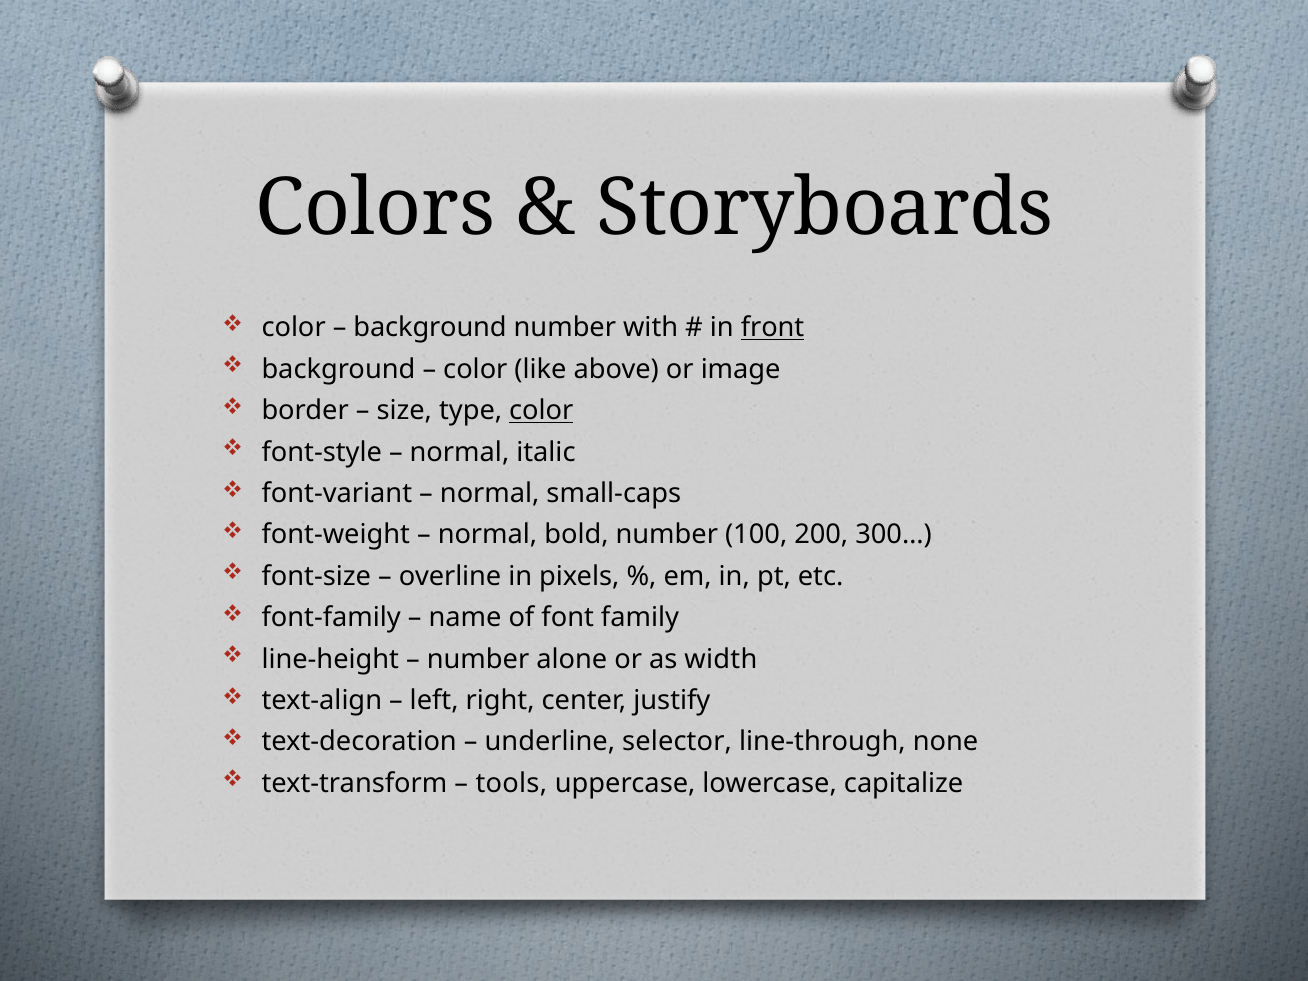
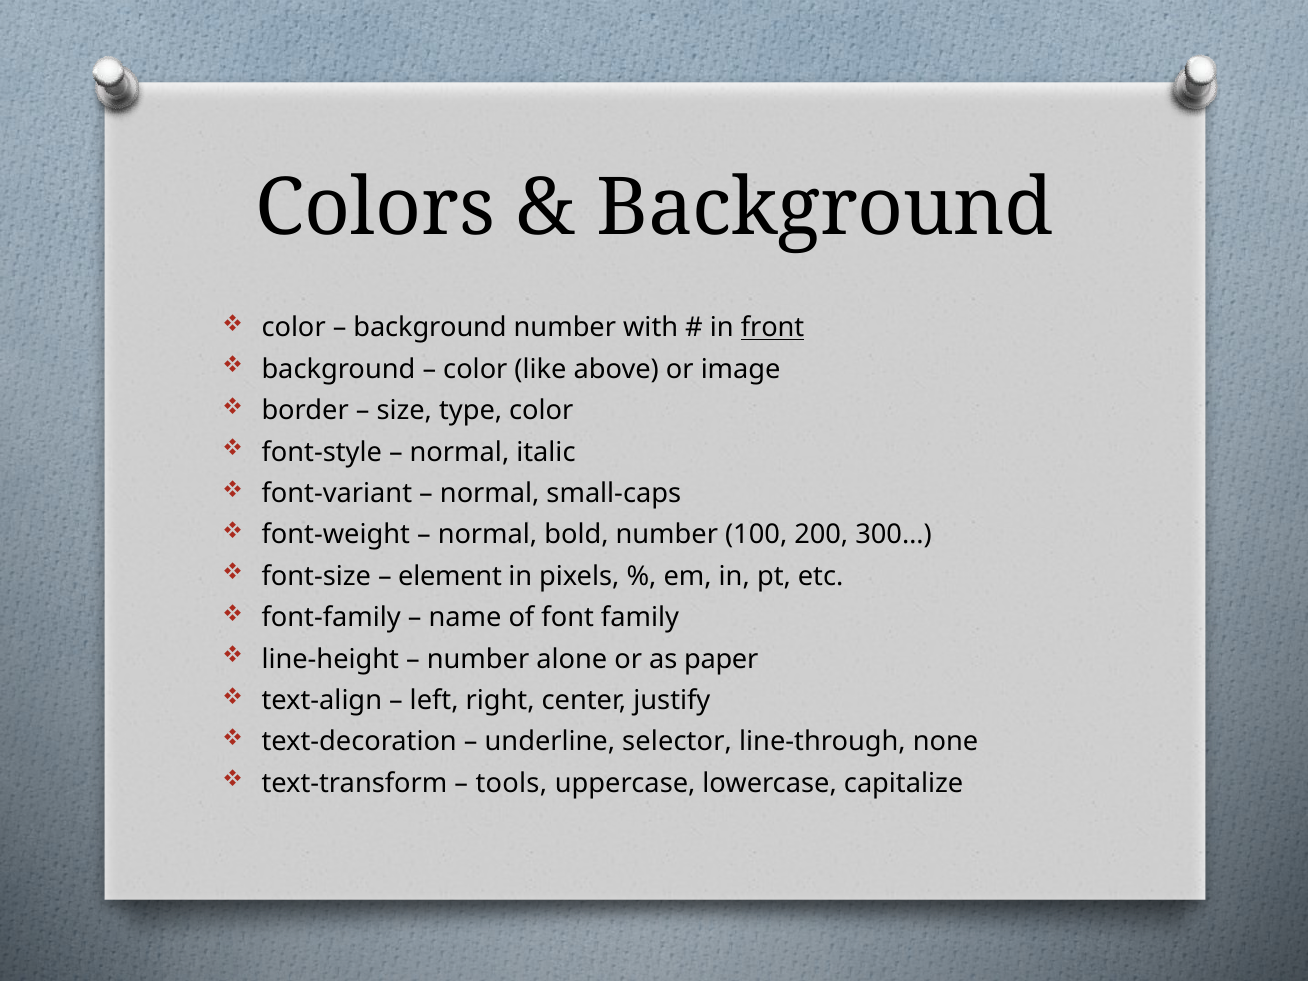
Storyboards: Storyboards -> Background (825, 208)
color underline: present -> none (541, 411)
overline: overline -> element (450, 576)
width: width -> paper (721, 659)
